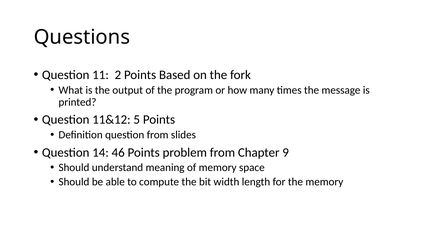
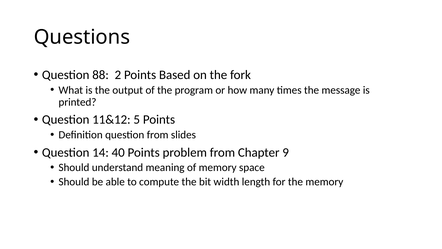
11: 11 -> 88 (101, 75)
46: 46 -> 40 (118, 152)
